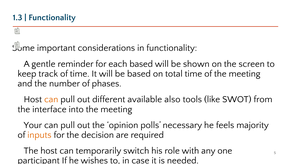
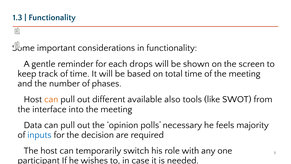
each based: based -> drops (141, 64)
Your: Your -> Data (33, 125)
inputs colour: orange -> blue (39, 135)
